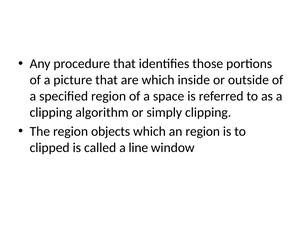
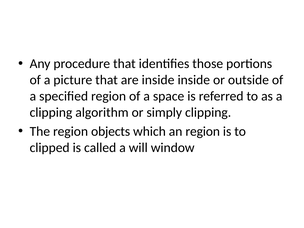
are which: which -> inside (158, 80)
line: line -> will (138, 148)
